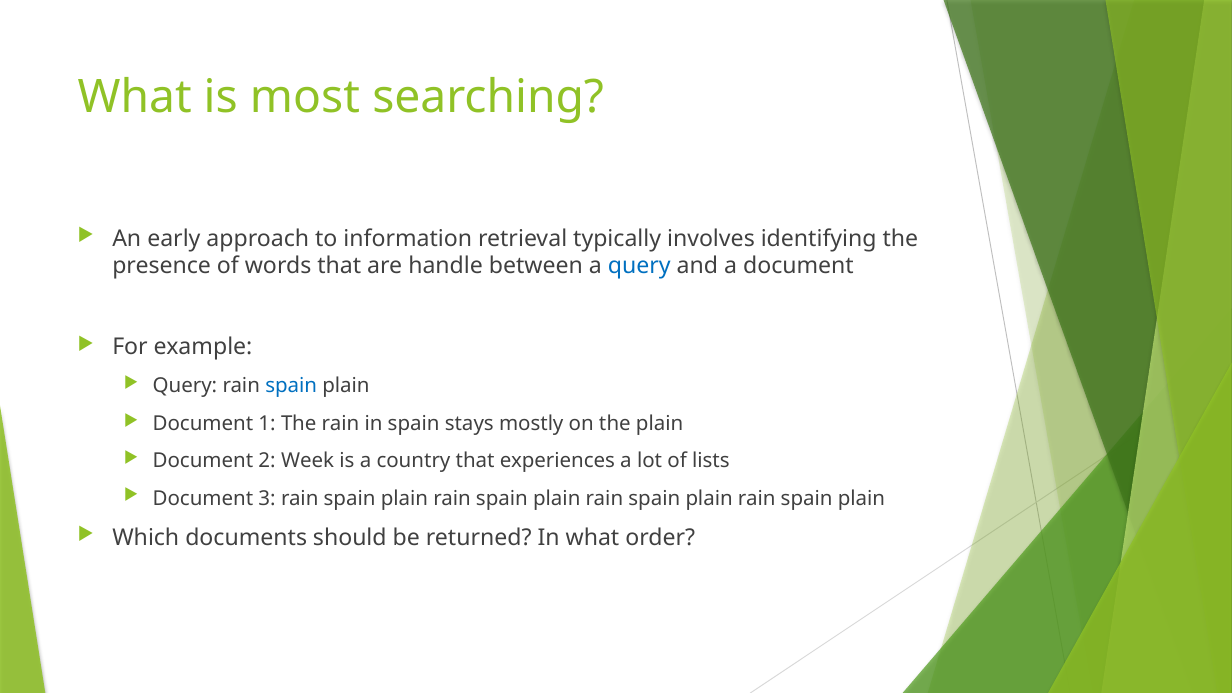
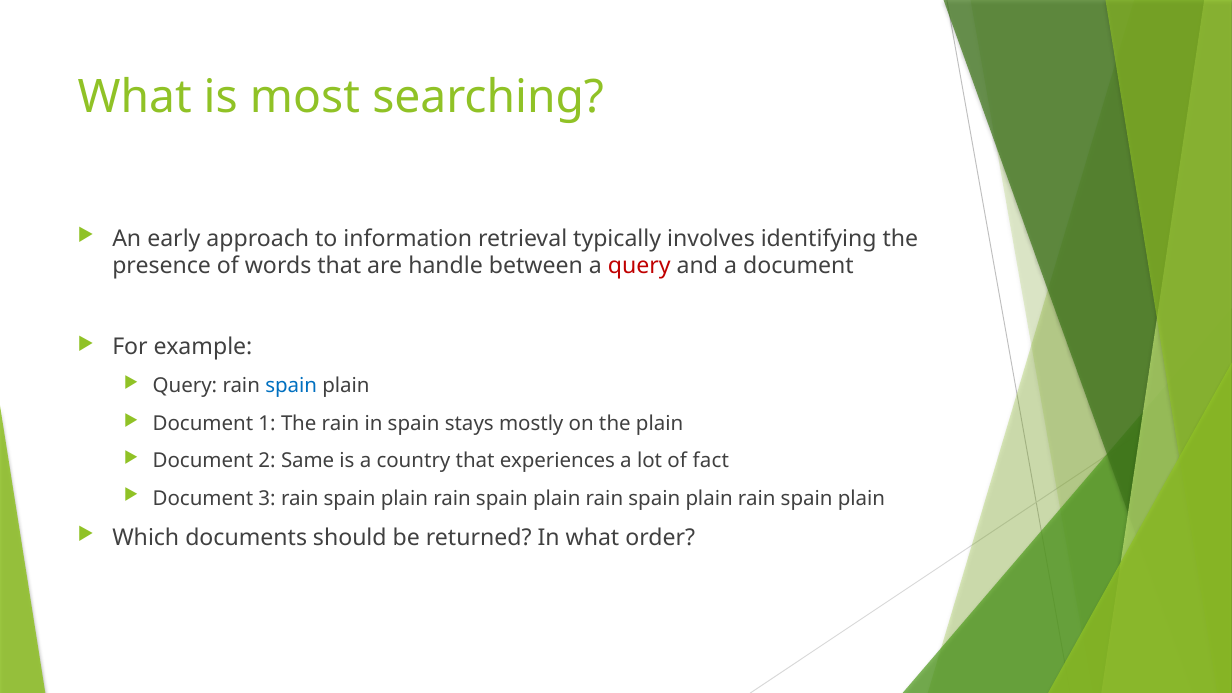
query colour: blue -> red (639, 266)
Week: Week -> Same (308, 461)
lists: lists -> fact (711, 461)
